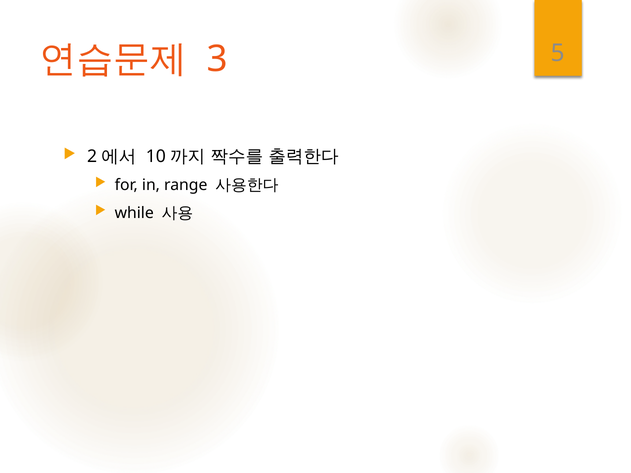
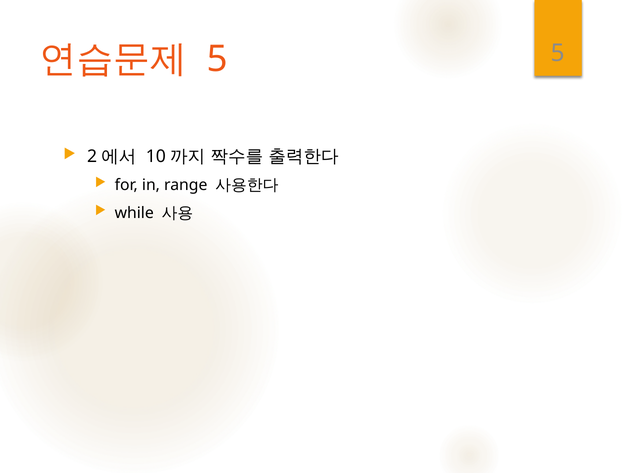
3: 3 -> 5 (217, 59)
